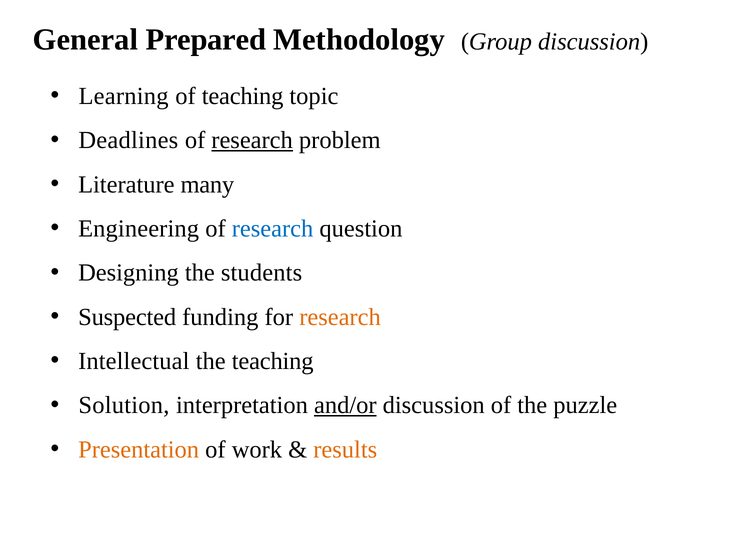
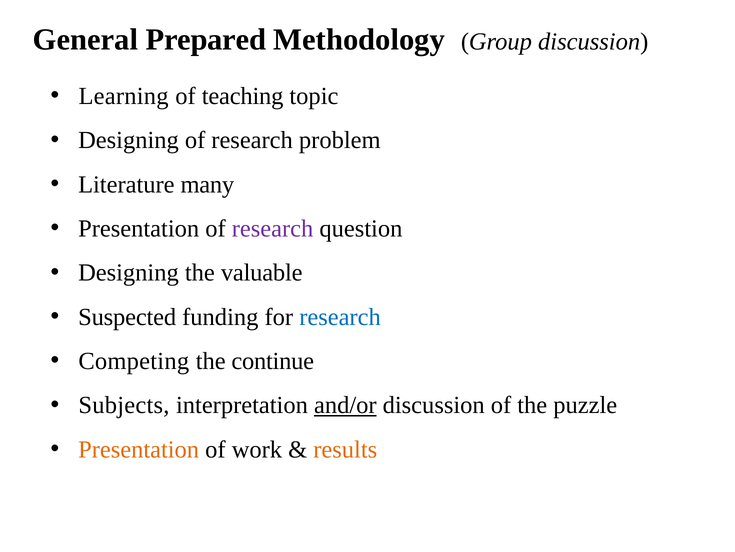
Deadlines: Deadlines -> Designing (128, 140)
research underline: present -> none (252, 140)
Engineering: Engineering -> Presentation (139, 228)
research colour: blue -> purple (273, 228)
students: students -> valuable (262, 272)
research colour: orange -> blue (340, 317)
Intellectual: Intellectual -> Competing (134, 361)
the teaching: teaching -> continue (273, 361)
Solution: Solution -> Subjects (124, 405)
